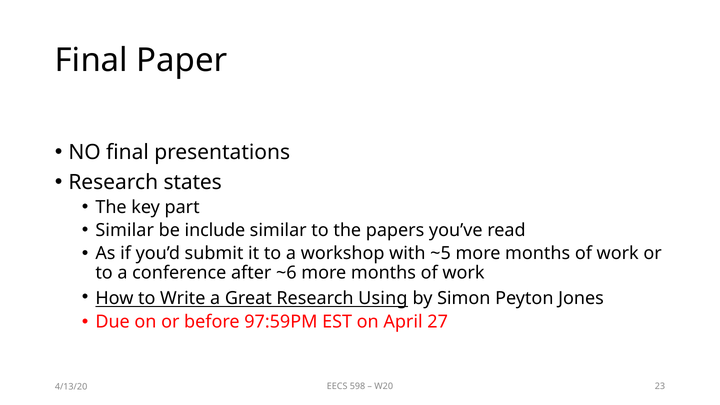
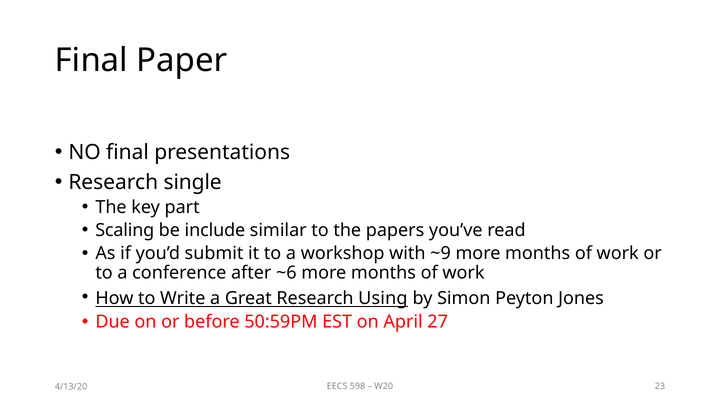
states: states -> single (193, 182)
Similar: Similar -> Scaling (125, 230)
~5: ~5 -> ~9 (441, 253)
97:59PM: 97:59PM -> 50:59PM (281, 322)
